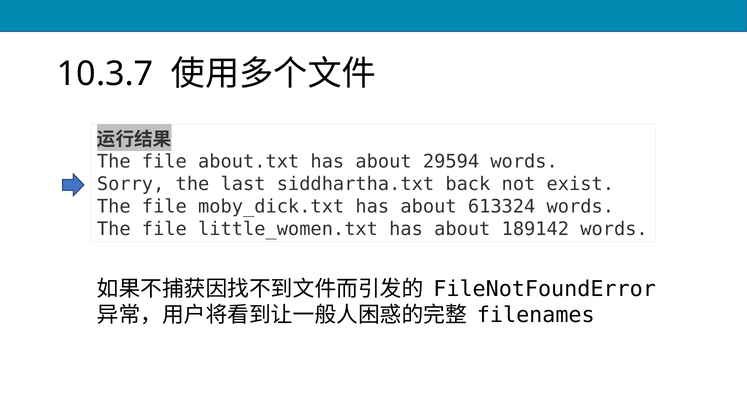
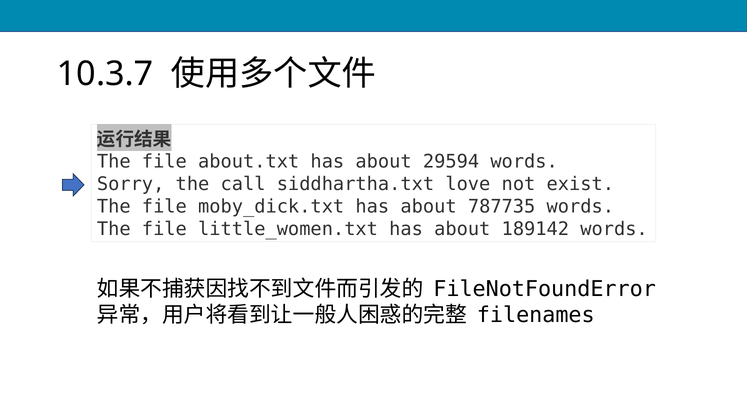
last: last -> call (243, 184)
back: back -> love (468, 184)
613324: 613324 -> 787735 (502, 207)
